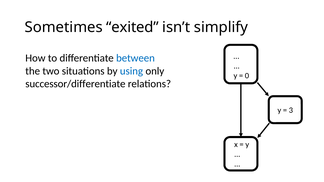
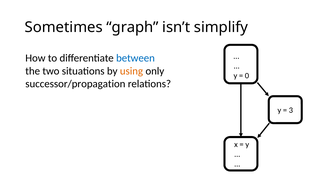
exited: exited -> graph (132, 27)
using colour: blue -> orange (131, 71)
successor/differentiate: successor/differentiate -> successor/propagation (75, 84)
